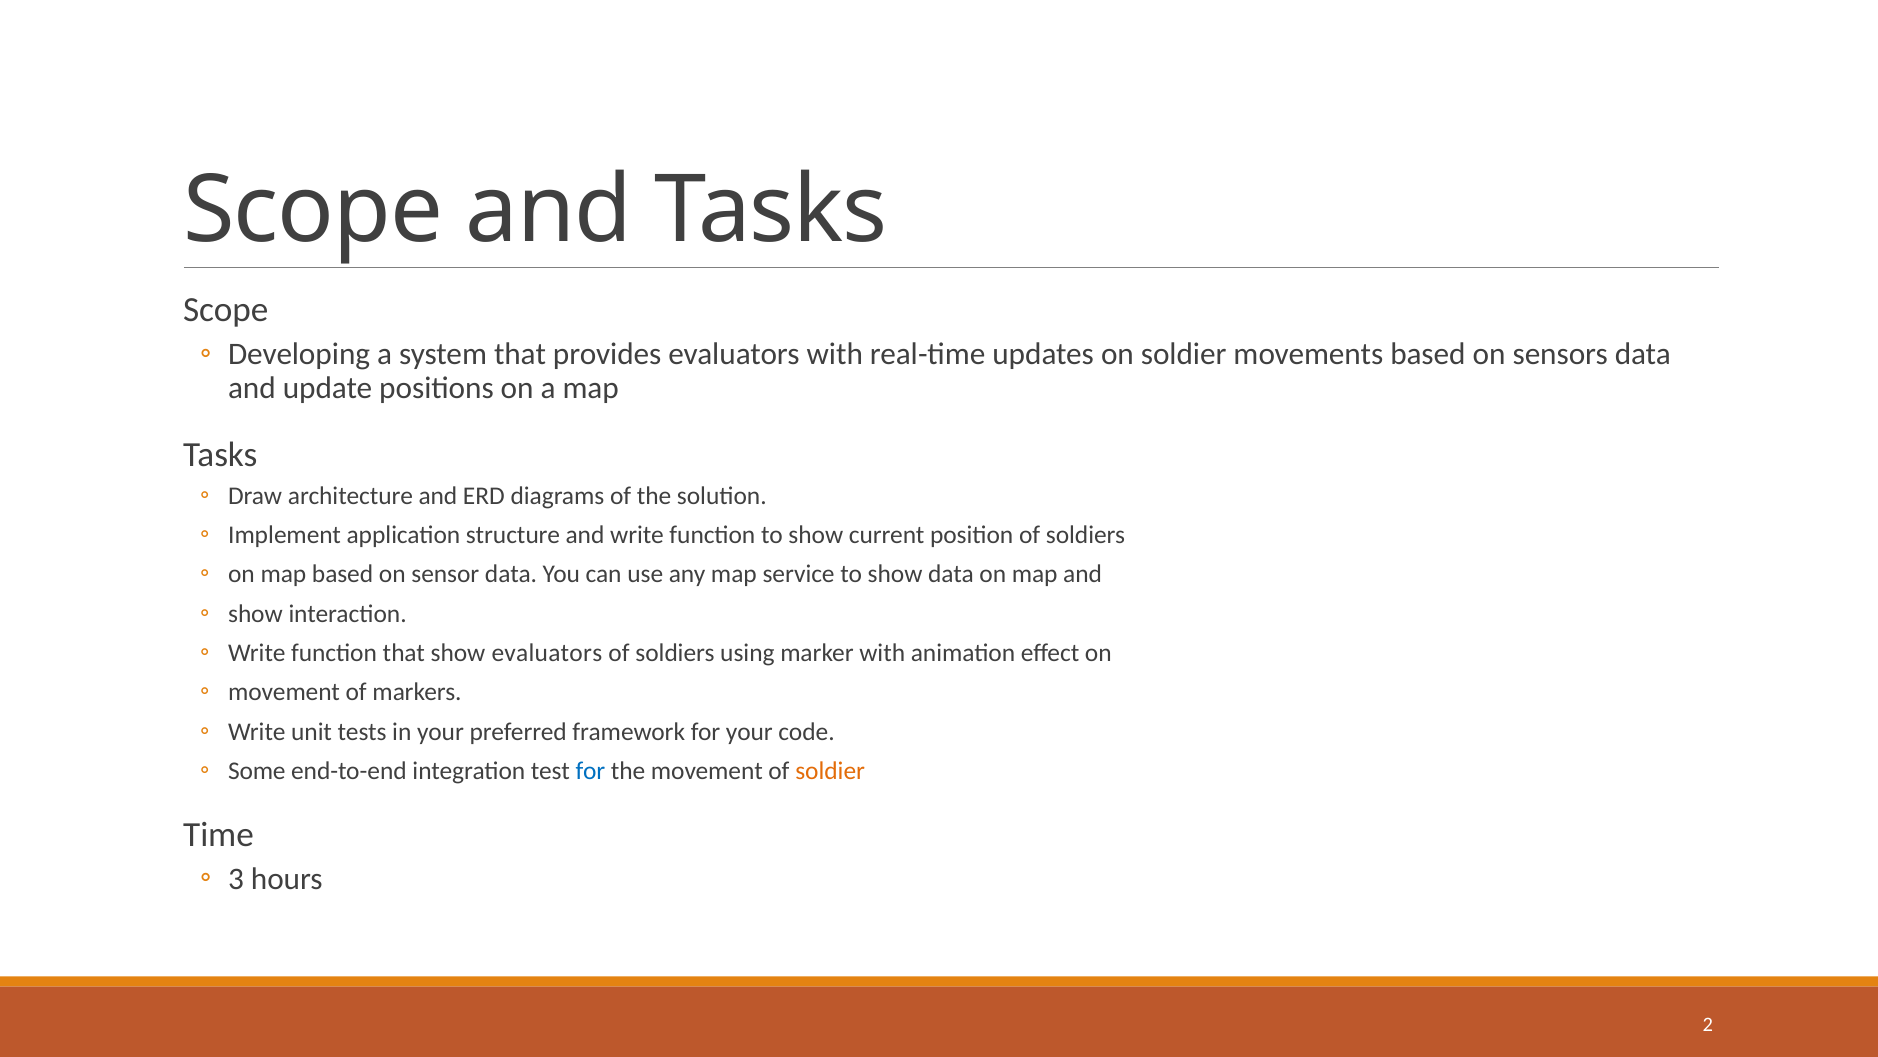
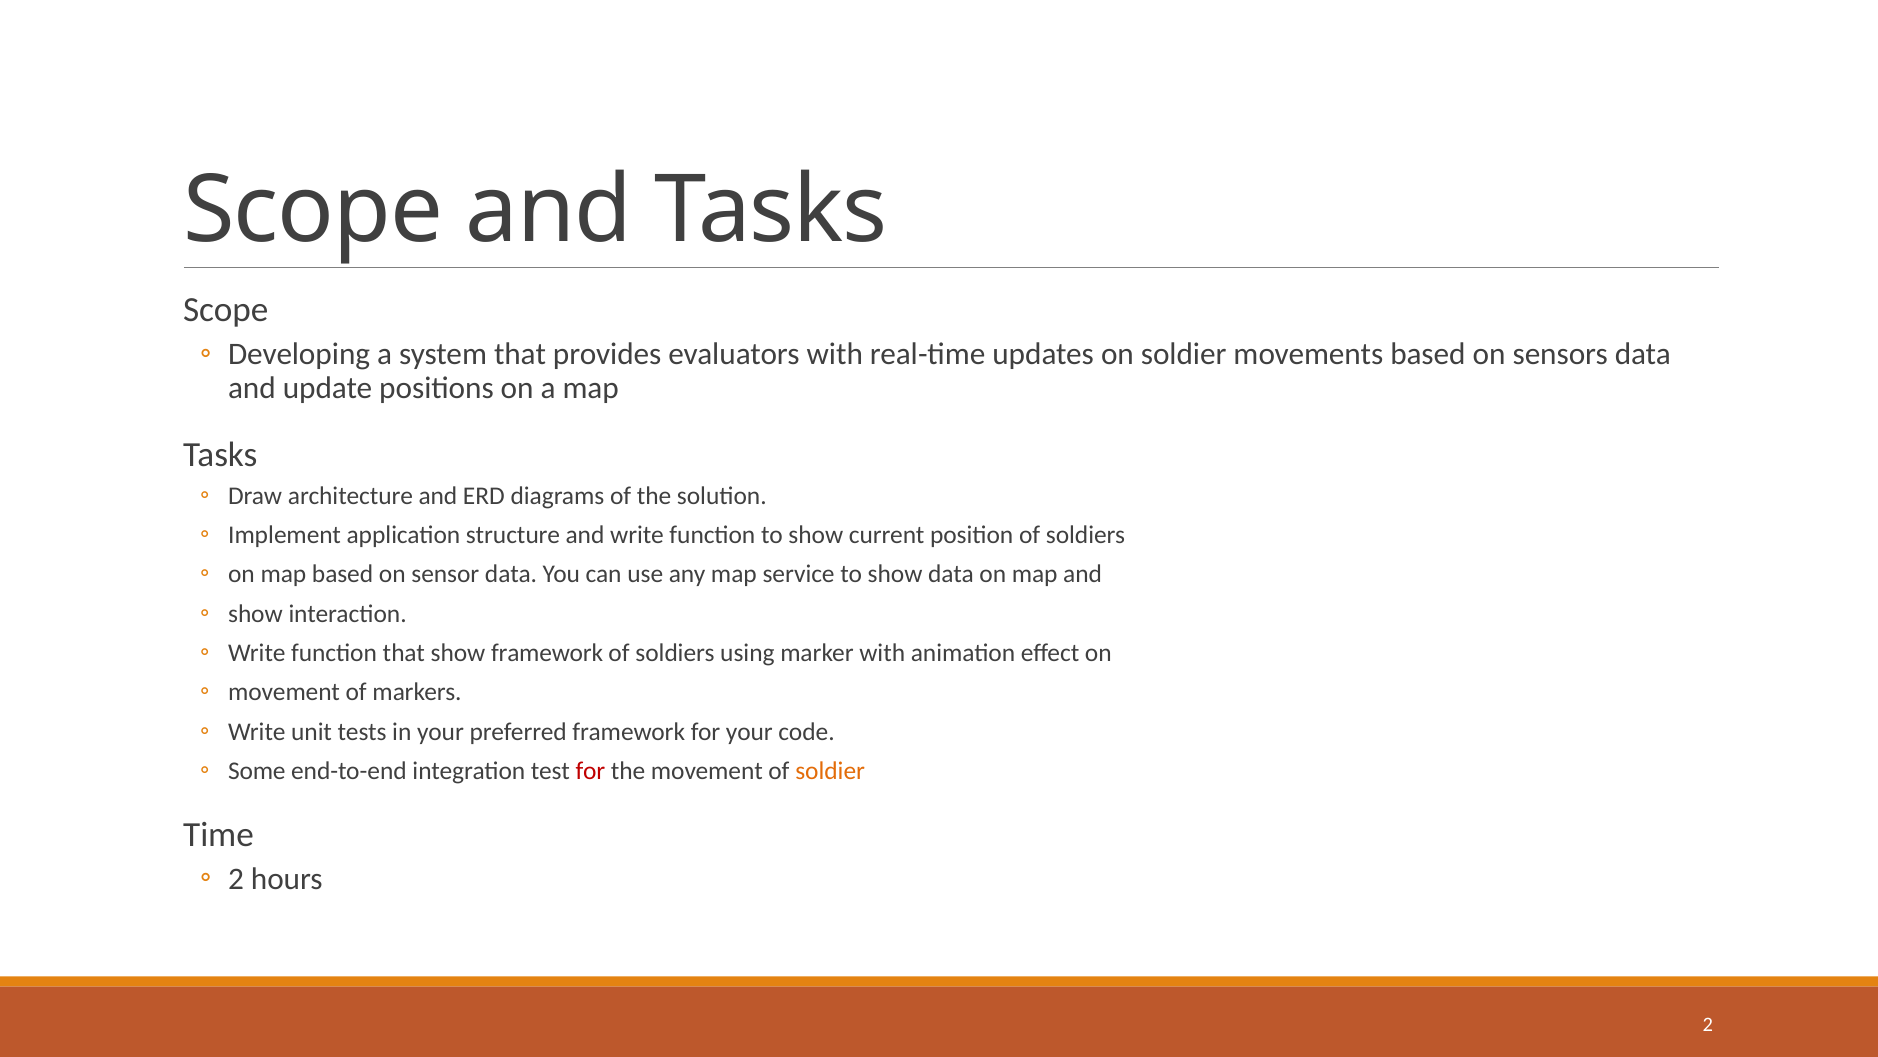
show evaluators: evaluators -> framework (547, 653)
for colour: blue -> red (590, 770)
3: 3 -> 2 (236, 878)
